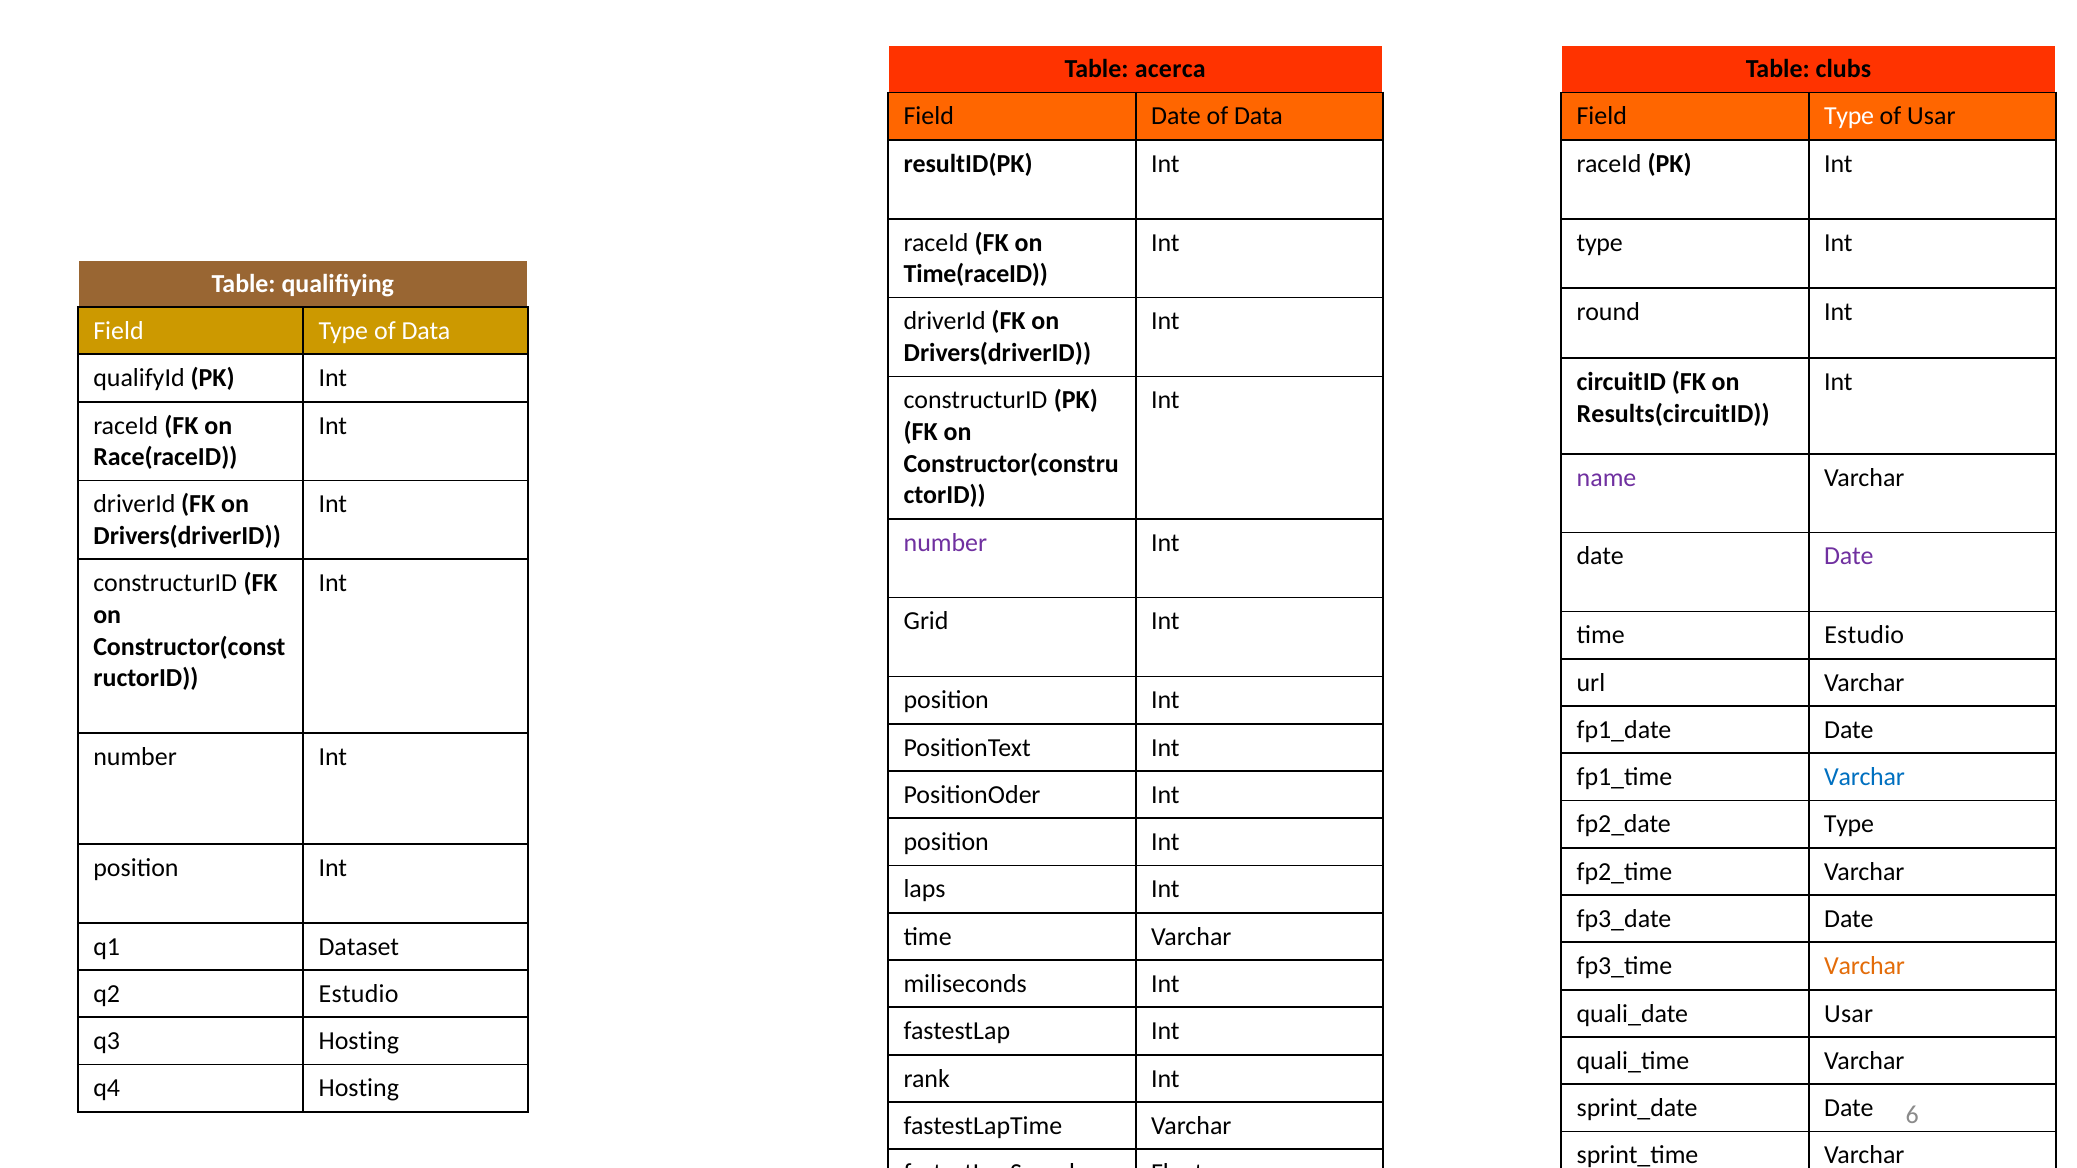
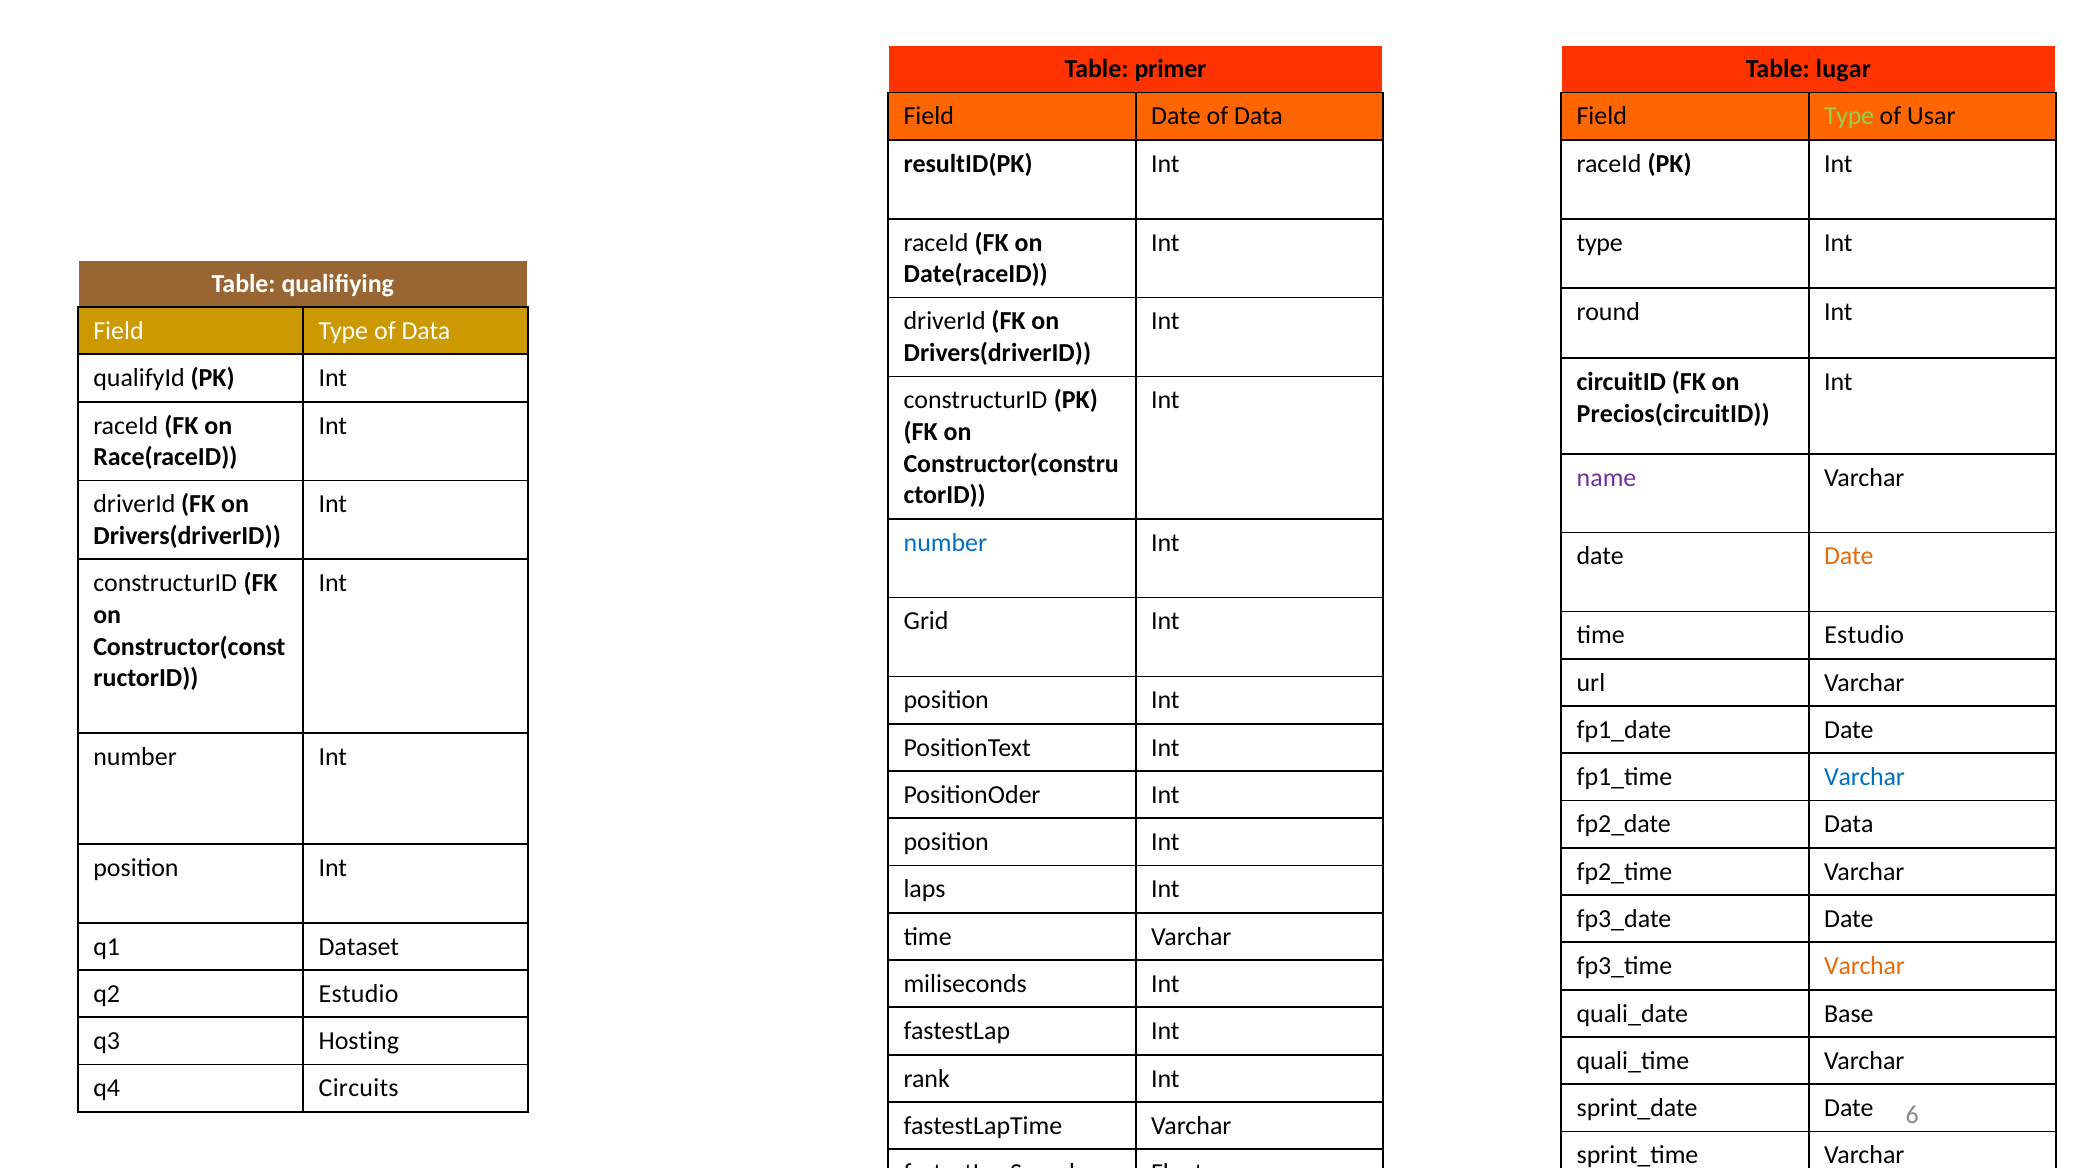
acerca: acerca -> primer (1170, 69)
clubs: clubs -> lugar (1843, 69)
Type colour: white -> light green (1849, 116)
Time(raceID: Time(raceID -> Date(raceID (976, 274)
Results(circuitID: Results(circuitID -> Precios(circuitID (1673, 414)
number colour: purple -> blue (945, 543)
Date colour: purple -> orange (1849, 557)
Type: Type -> Data (1849, 825)
Usar: Usar -> Base (1849, 1014)
q4 Hosting: Hosting -> Circuits (359, 1089)
